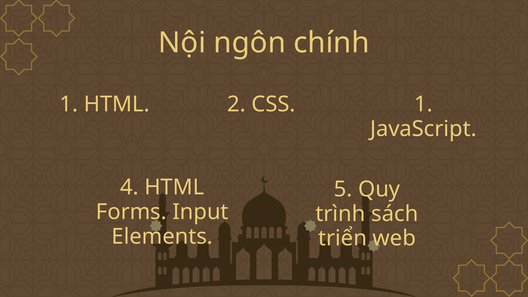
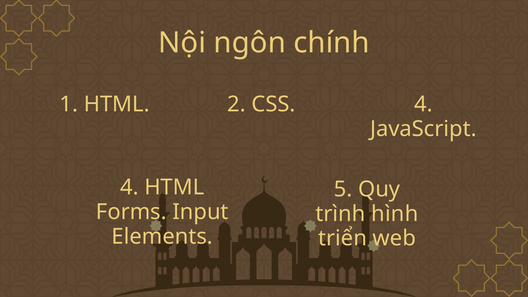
CSS 1: 1 -> 4 (423, 104)
sách: sách -> hình (395, 214)
